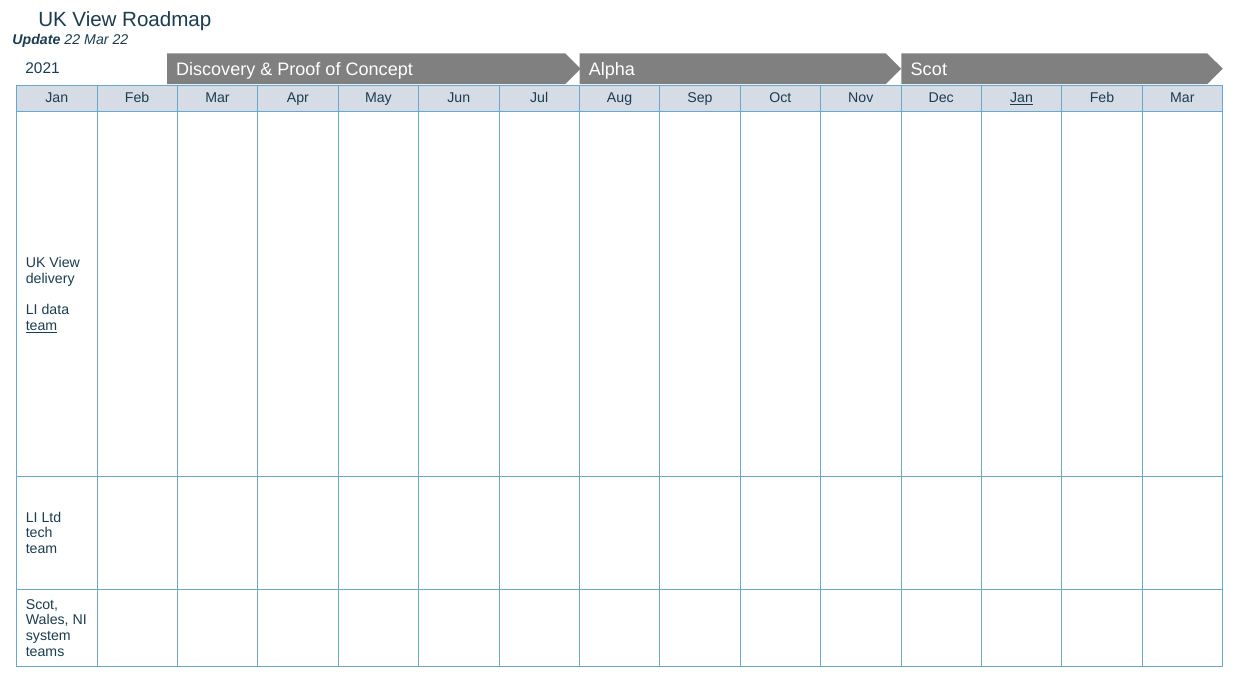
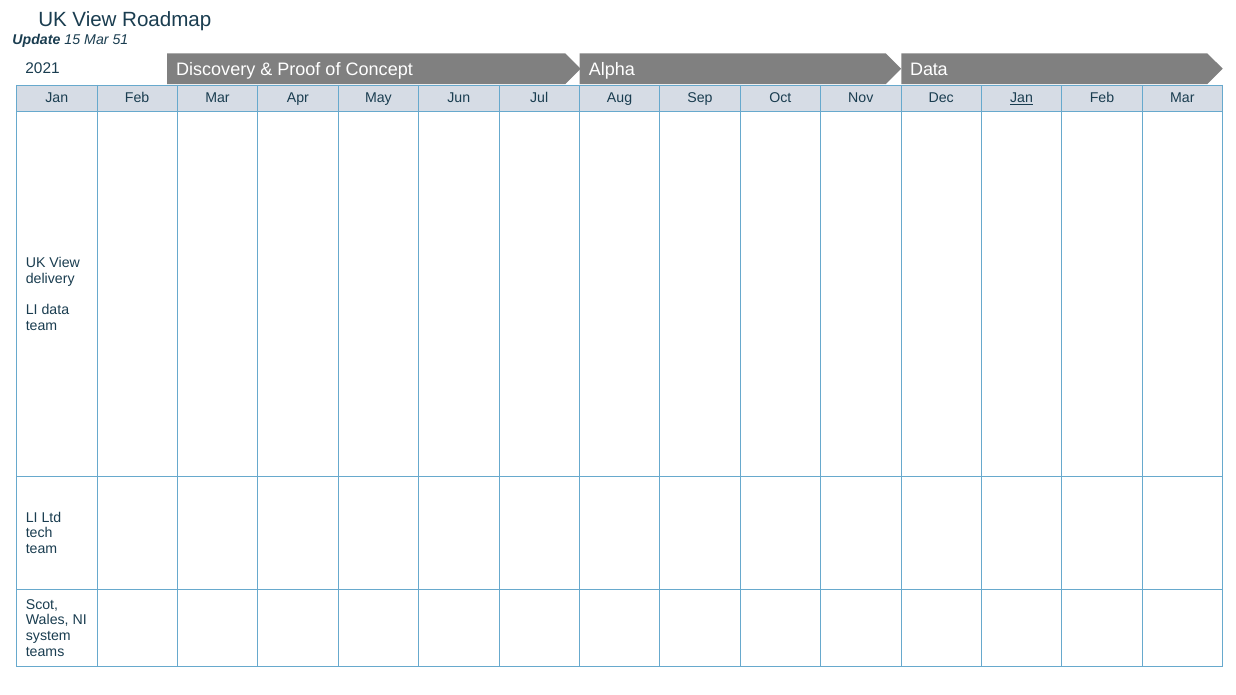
Update 22: 22 -> 15 (72, 40)
Mar 22: 22 -> 51 (120, 40)
Alpha Scot: Scot -> Data (929, 70)
team underline: present -> none (42, 326)
